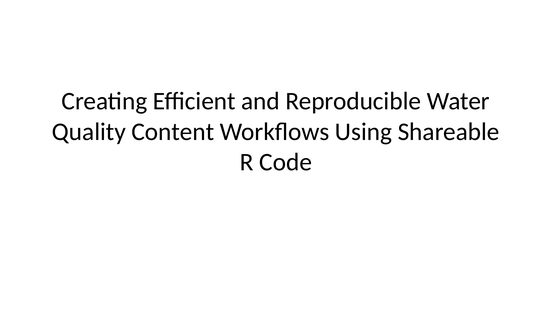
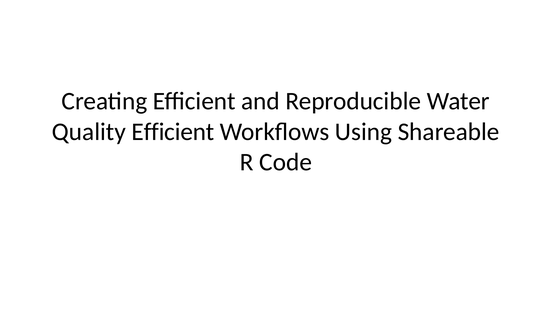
Quality Content: Content -> Efficient (173, 131)
